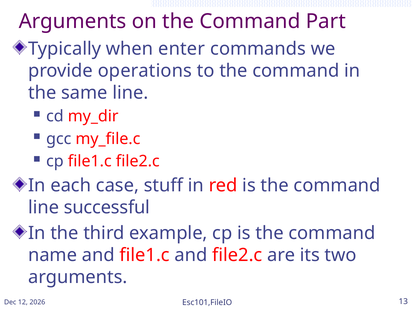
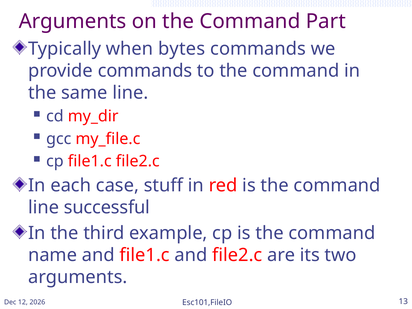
enter: enter -> bytes (182, 49)
provide operations: operations -> commands (145, 71)
